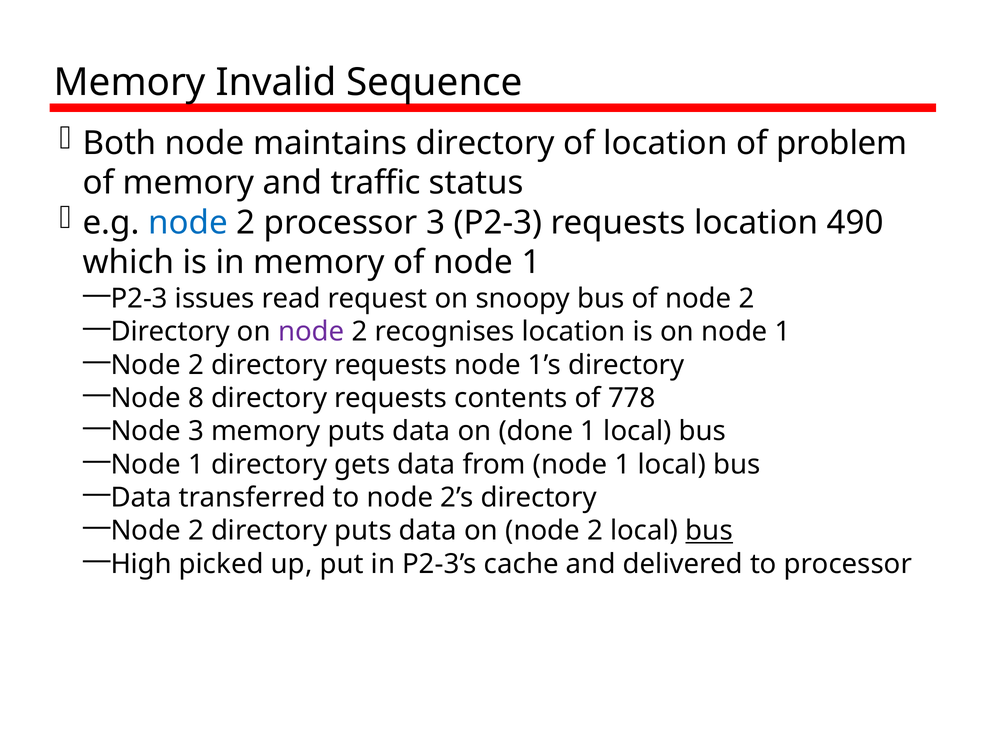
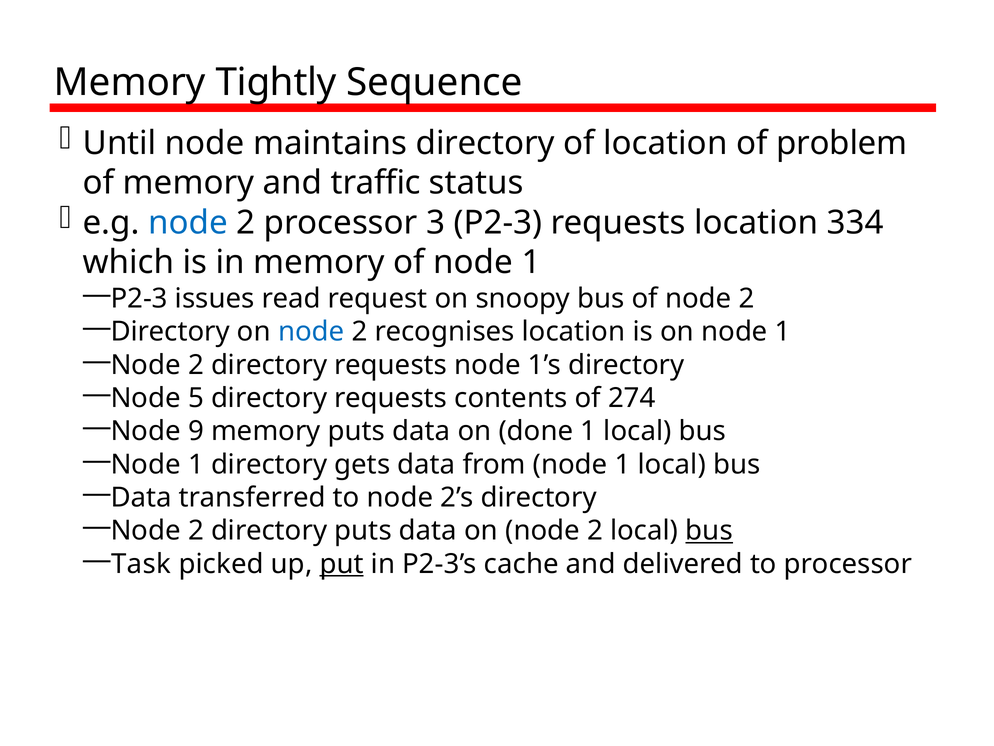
Invalid: Invalid -> Tightly (276, 82)
Both: Both -> Until (120, 143)
490: 490 -> 334 (855, 223)
node colour: purple -> blue (311, 332)
8: 8 -> 5 (196, 398)
778: 778 -> 274 (632, 398)
Node 3: 3 -> 9 (196, 431)
High: High -> Task (141, 564)
put underline: none -> present (342, 564)
